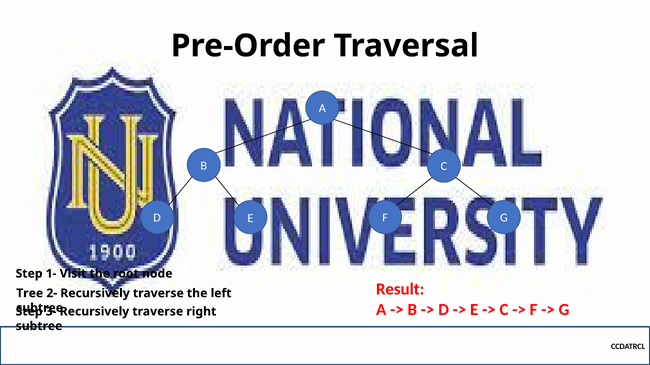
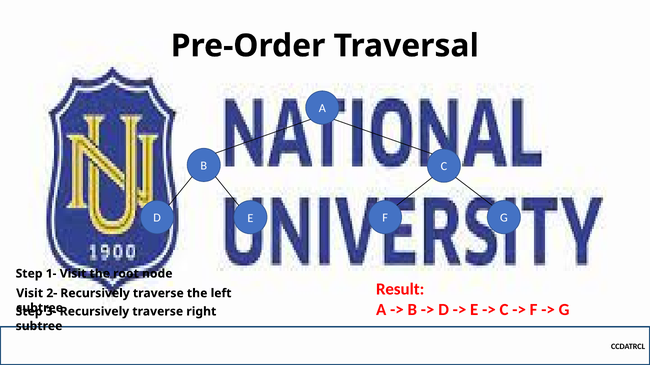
Tree: Tree -> Visit (30, 294)
